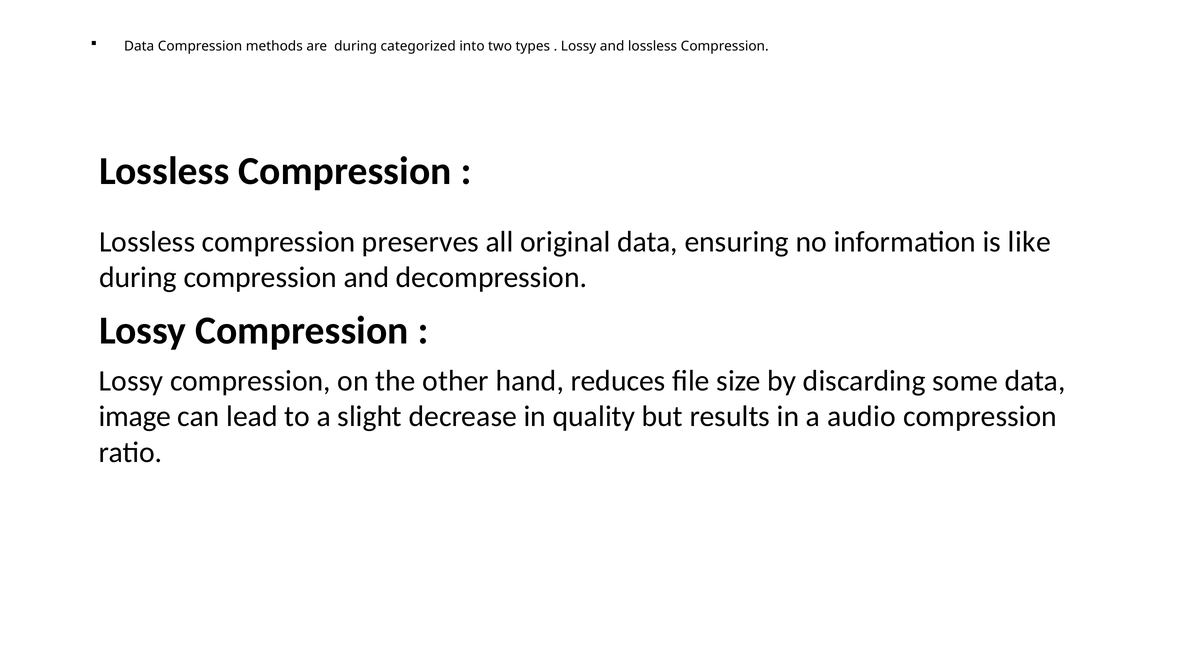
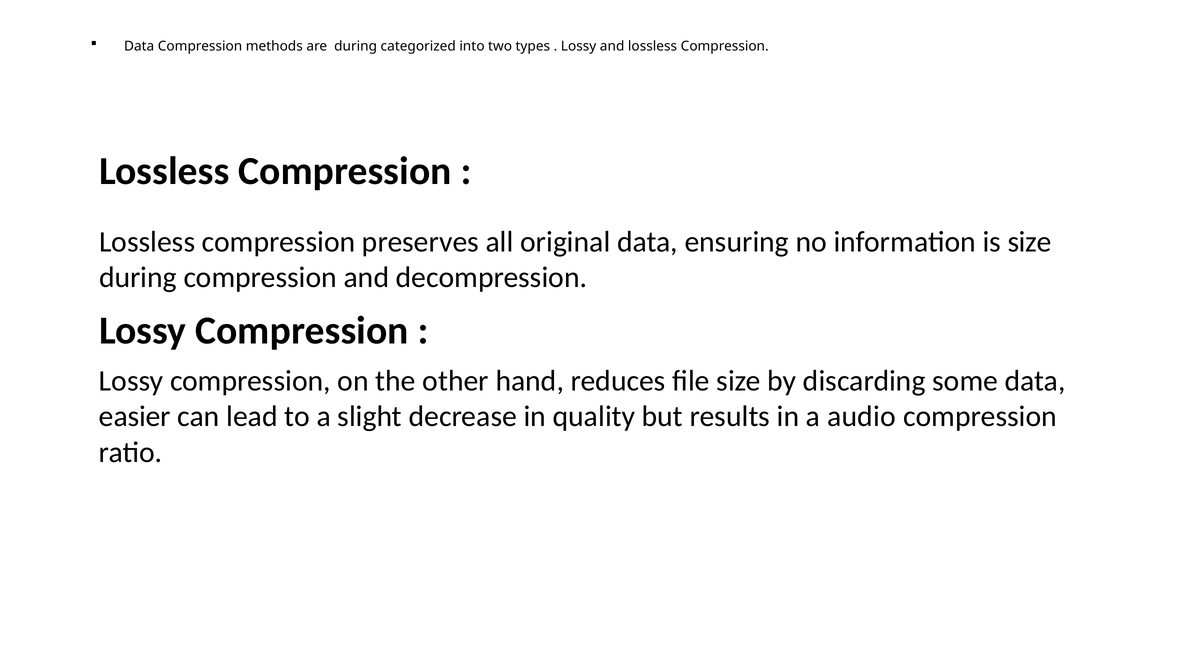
is like: like -> size (1030, 242)
image: image -> easier (135, 417)
